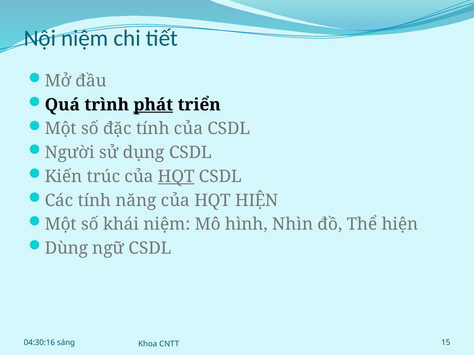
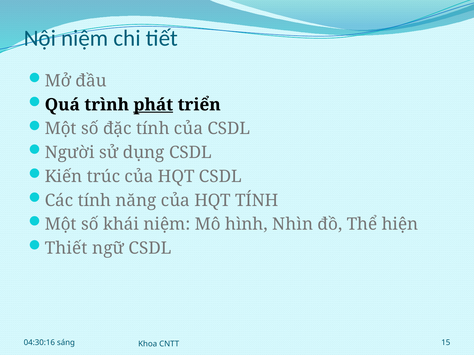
HQT underline: present -> none (176, 177)
HQT HIỆN: HIỆN -> TÍNH (257, 201)
Dùng: Dùng -> Thiết (66, 249)
